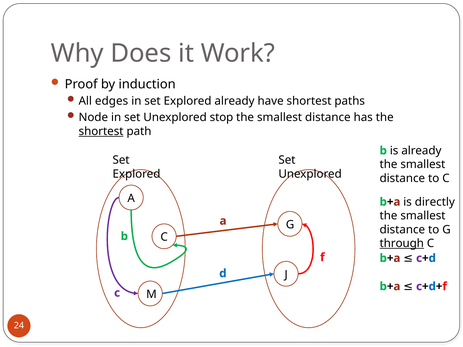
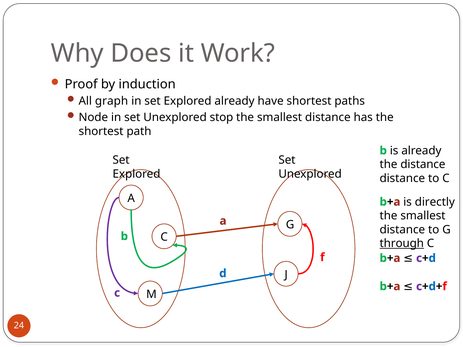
edges: edges -> graph (112, 101)
shortest underline: present -> none (101, 131)
smallest: smallest -> distance (423, 165)
